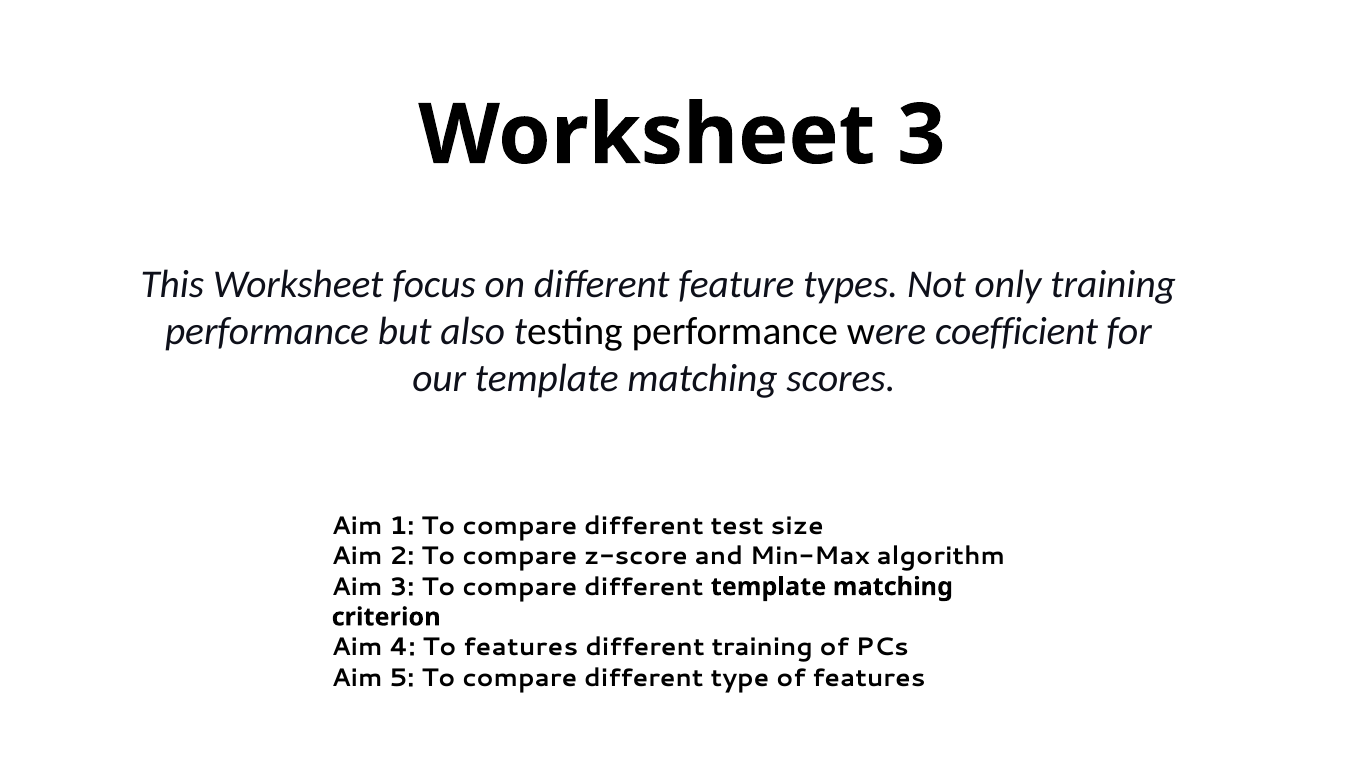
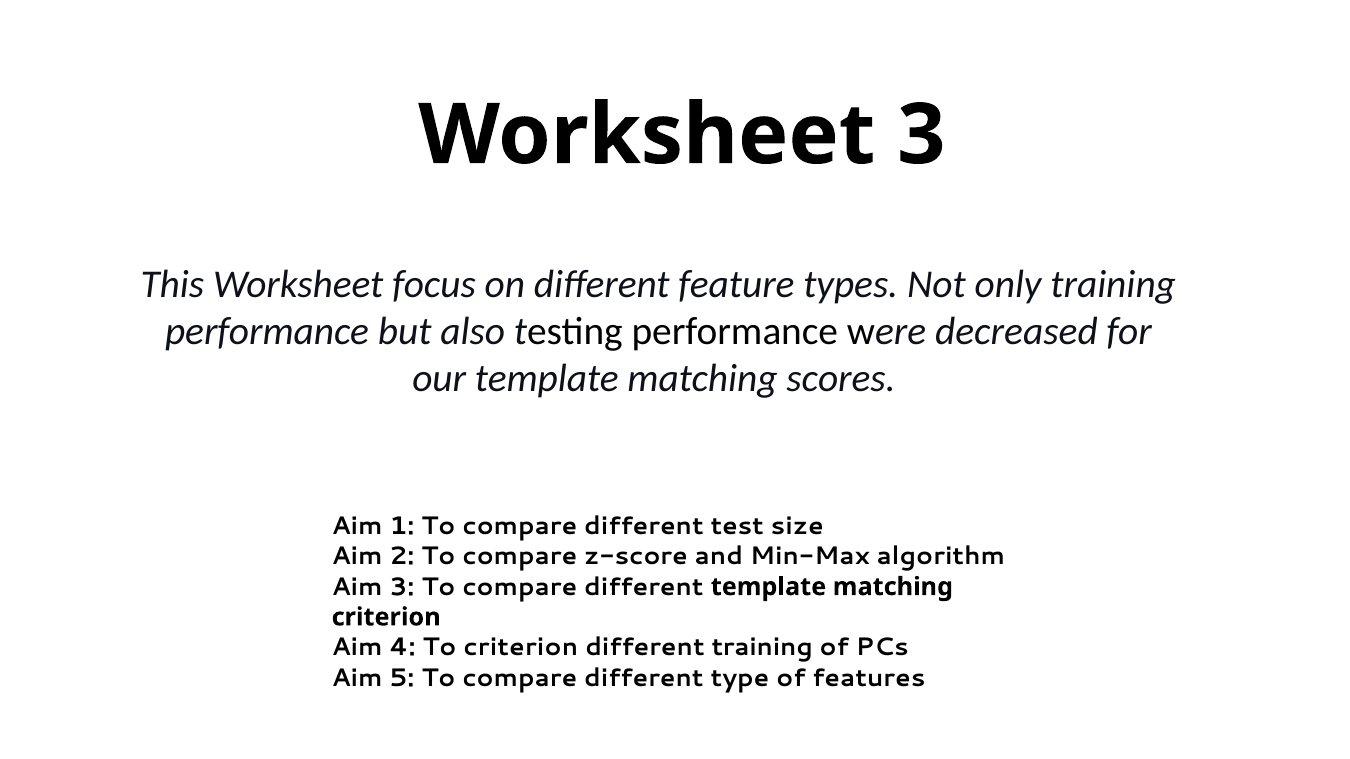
coefficient: coefficient -> decreased (1016, 331)
To features: features -> criterion (521, 648)
